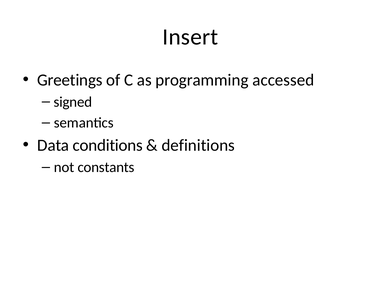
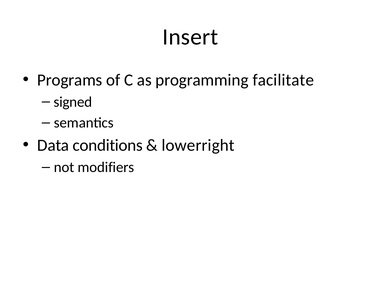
Greetings: Greetings -> Programs (70, 80)
accessed: accessed -> facilitate (283, 80)
definitions: definitions -> lowerright (198, 145)
constants: constants -> modifiers (106, 167)
